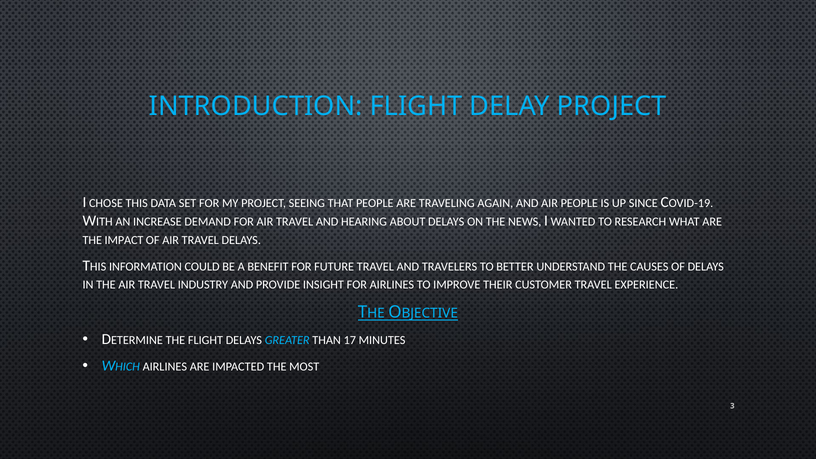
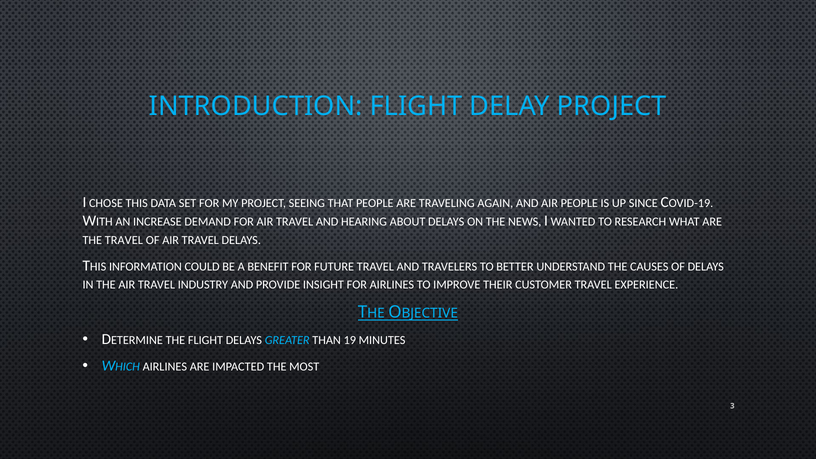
THE IMPACT: IMPACT -> TRAVEL (124, 240)
17: 17 -> 19 (350, 340)
